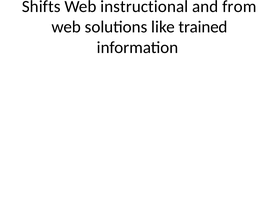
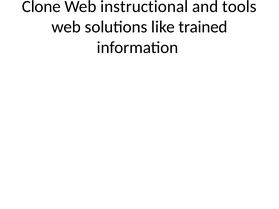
Shifts: Shifts -> Clone (41, 7)
from: from -> tools (239, 7)
